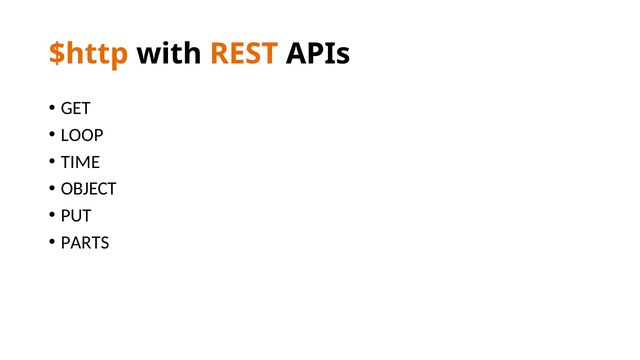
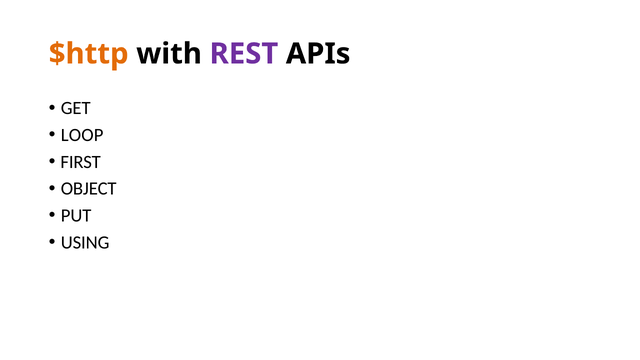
REST colour: orange -> purple (244, 54)
TIME: TIME -> FIRST (81, 162)
PARTS: PARTS -> USING (85, 242)
